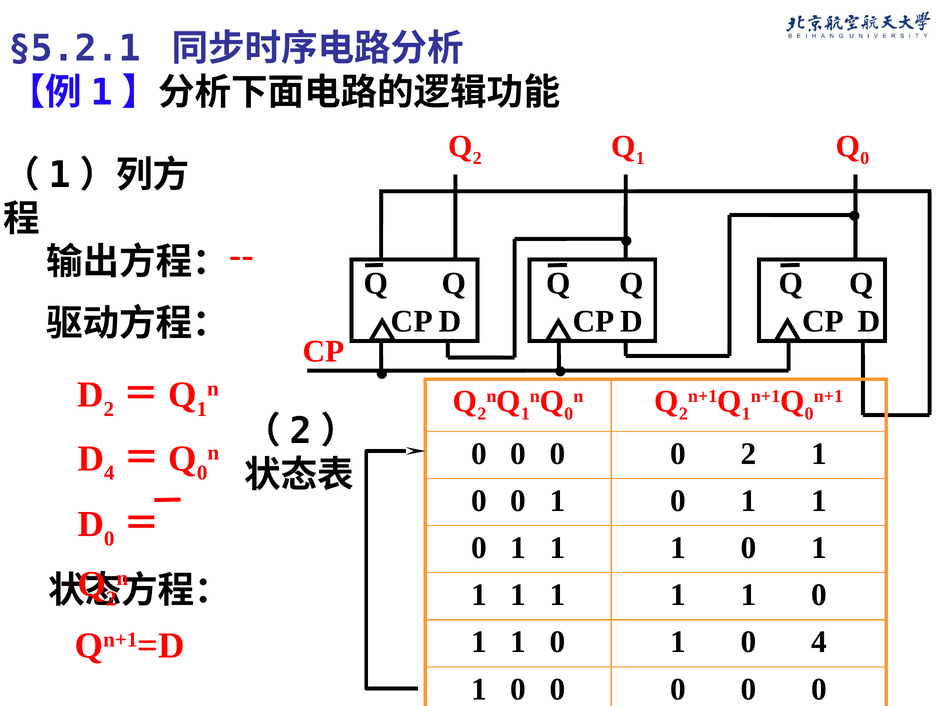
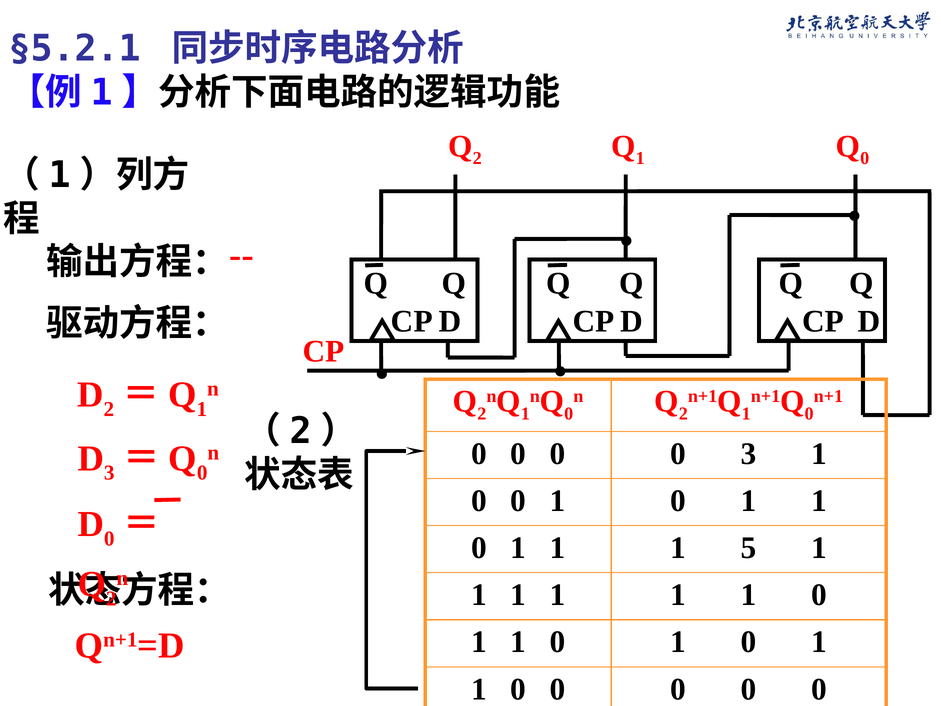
0 2: 2 -> 3 (749, 454)
D 4: 4 -> 3 (109, 473)
0: 0 -> 5 (749, 548)
4: 4 -> 1 (819, 642)
